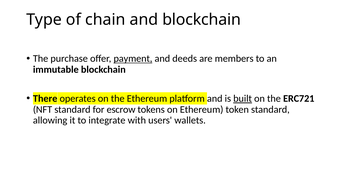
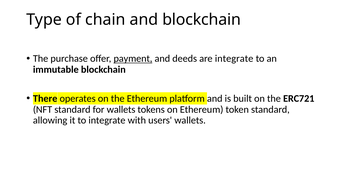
are members: members -> integrate (234, 59)
built underline: present -> none (243, 99)
for escrow: escrow -> wallets (121, 110)
